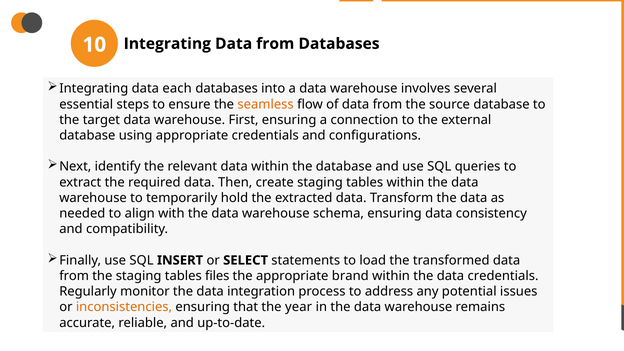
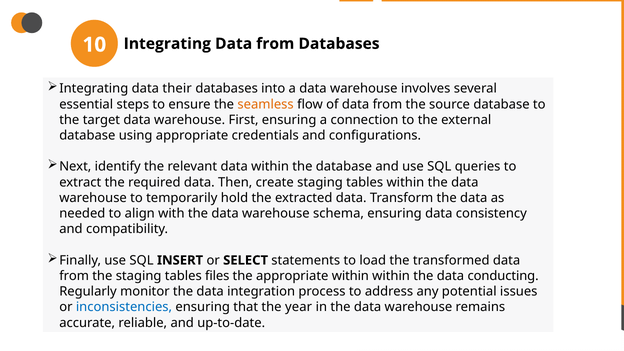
each: each -> their (177, 89)
appropriate brand: brand -> within (350, 276)
data credentials: credentials -> conducting (503, 276)
inconsistencies colour: orange -> blue (124, 307)
